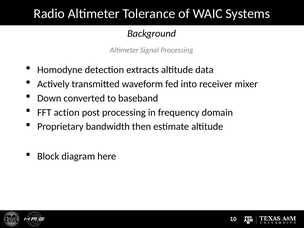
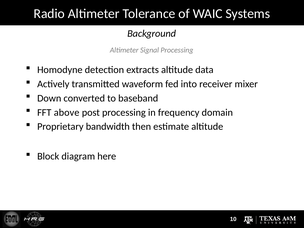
action: action -> above (67, 112)
